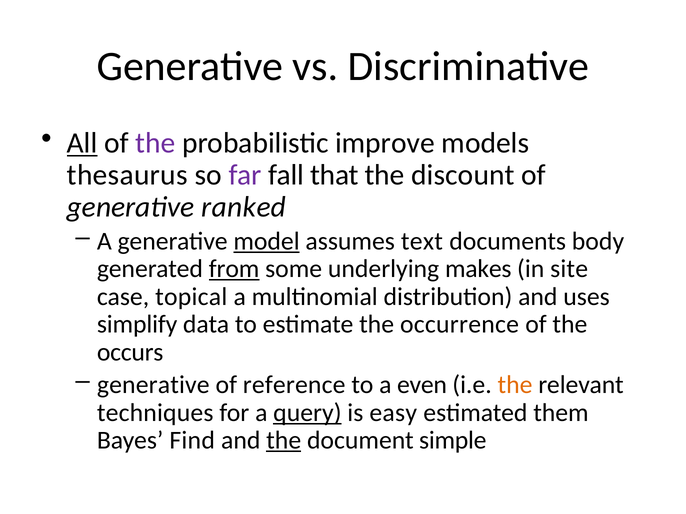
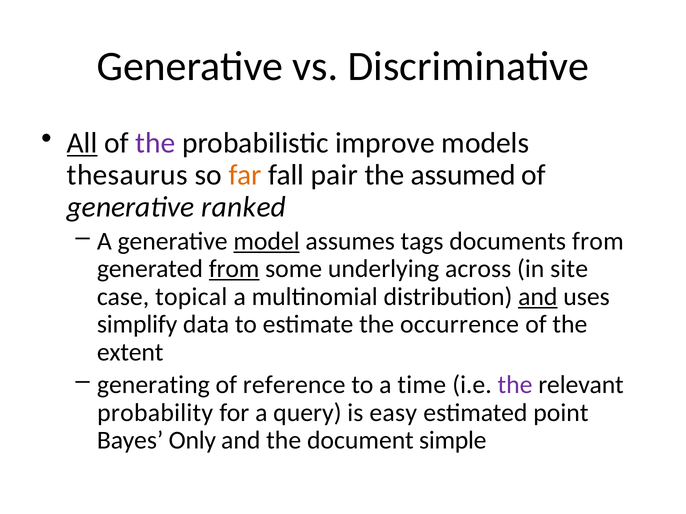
far colour: purple -> orange (245, 175)
that: that -> pair (334, 175)
discount: discount -> assumed (463, 175)
text: text -> tags (422, 241)
documents body: body -> from (598, 241)
makes: makes -> across (478, 269)
and underline: none -> present (538, 297)
occurs: occurs -> extent (130, 353)
generative: generative -> generating (153, 385)
even: even -> time (422, 385)
the colour: orange -> purple (515, 385)
techniques: techniques -> probability (155, 413)
query underline: present -> none (307, 413)
them: them -> point (561, 413)
Find: Find -> Only (192, 441)
the underline: present -> none (284, 441)
